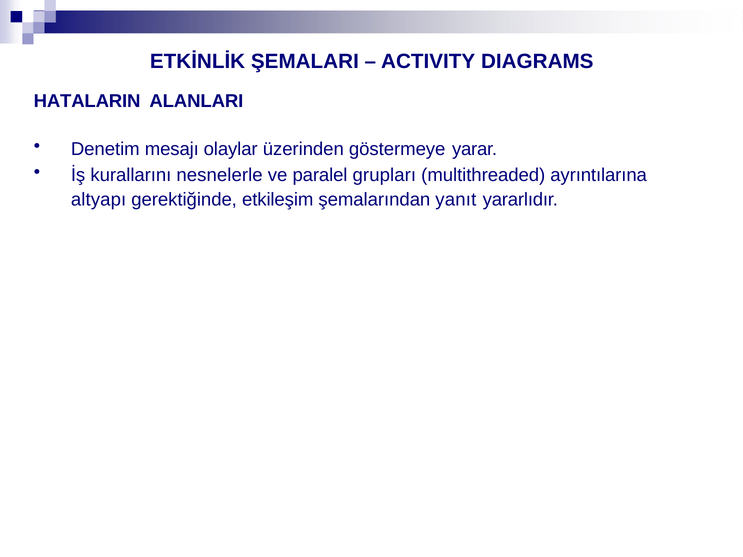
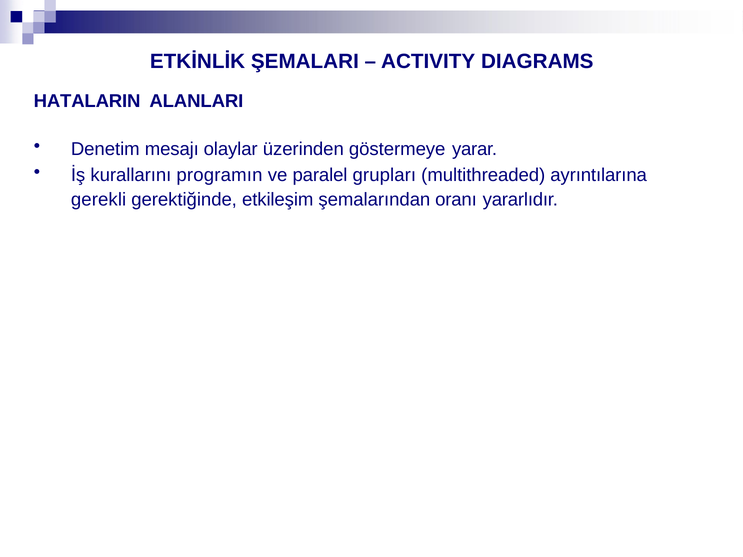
nesnelerle: nesnelerle -> programın (219, 175)
altyapı: altyapı -> gerekli (99, 200)
yanıt: yanıt -> oranı (456, 200)
